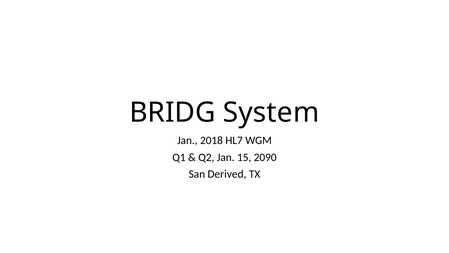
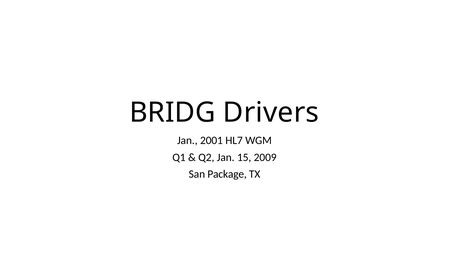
System: System -> Drivers (271, 112)
2018: 2018 -> 2001 (211, 140)
2090: 2090 -> 2009 (265, 157)
Derived: Derived -> Package (227, 174)
